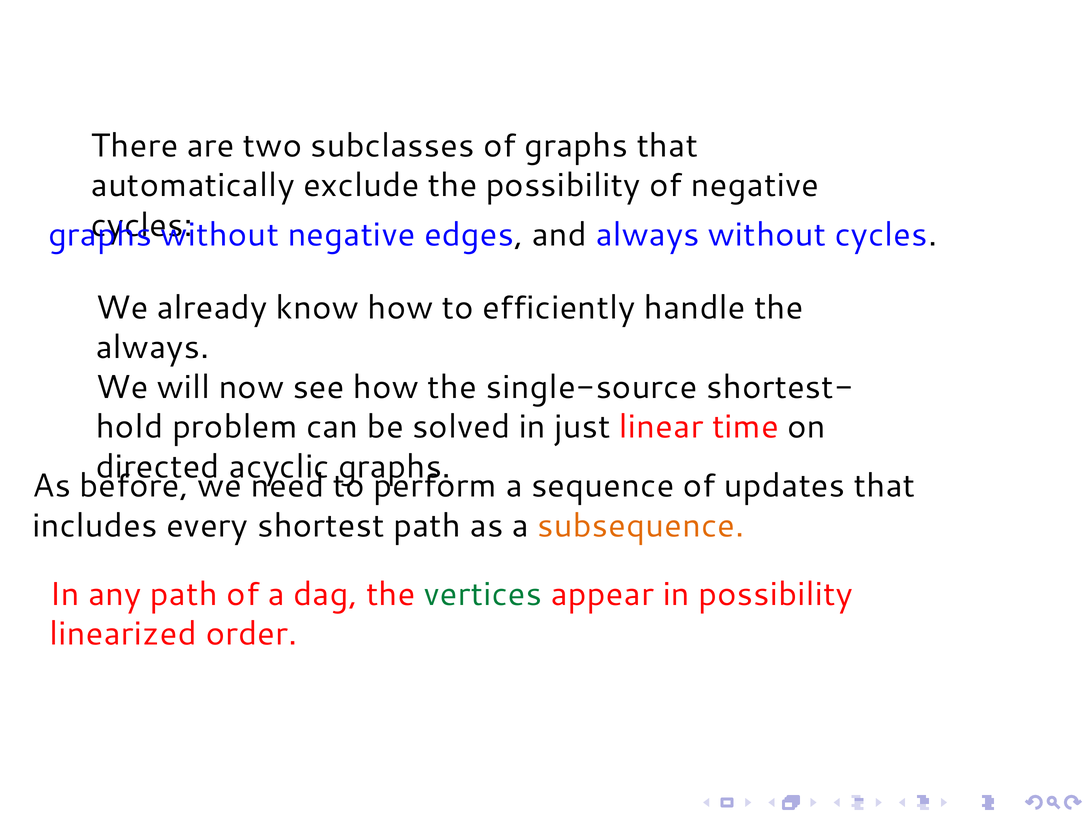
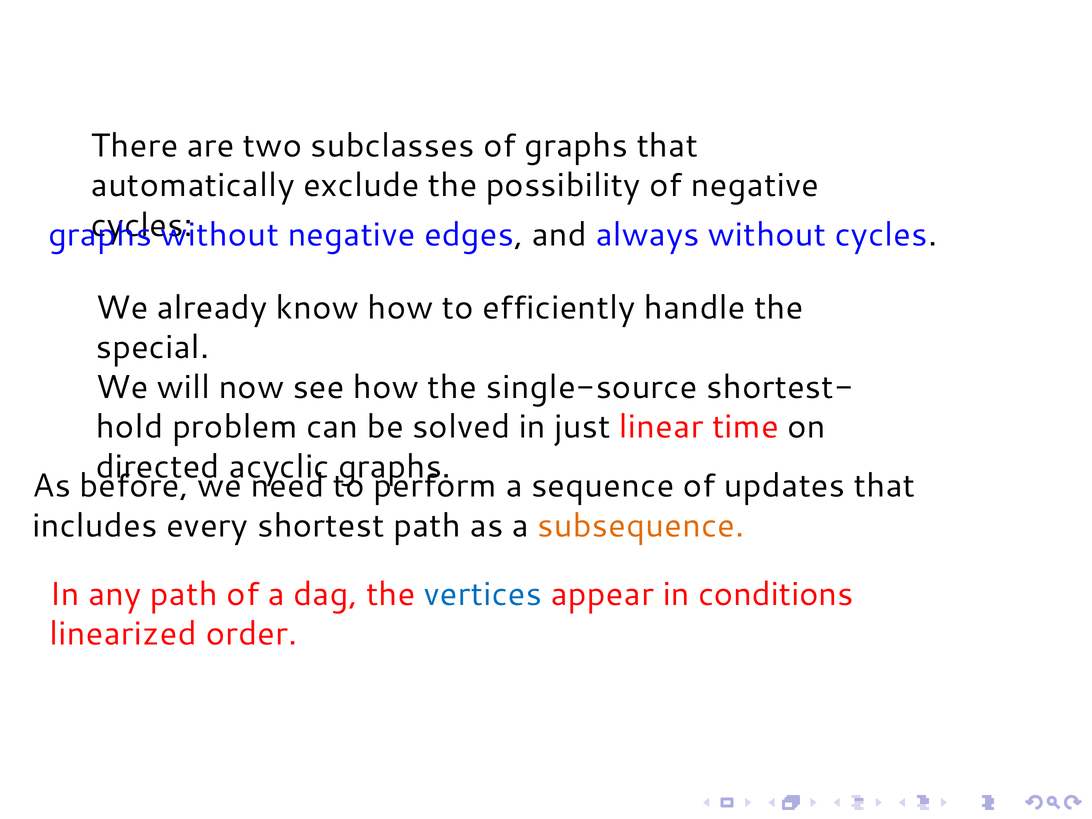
always: always -> special (152, 347)
vertices colour: green -> blue (483, 594)
in possibility: possibility -> conditions (776, 594)
